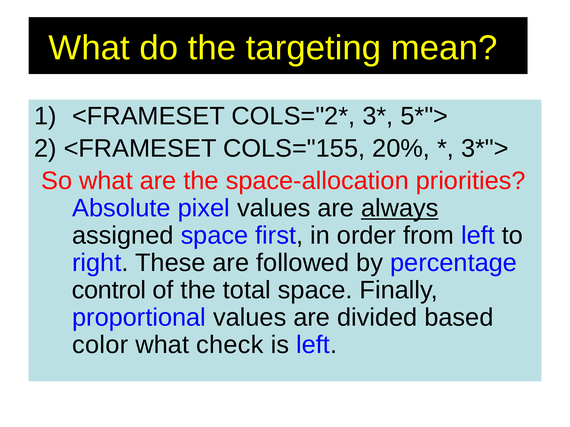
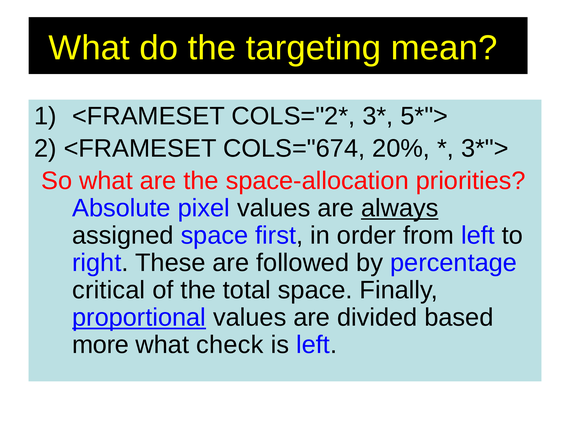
COLS="155: COLS="155 -> COLS="674 (294, 149)
control: control -> critical (109, 291)
proportional underline: none -> present (139, 318)
color: color -> more (100, 345)
